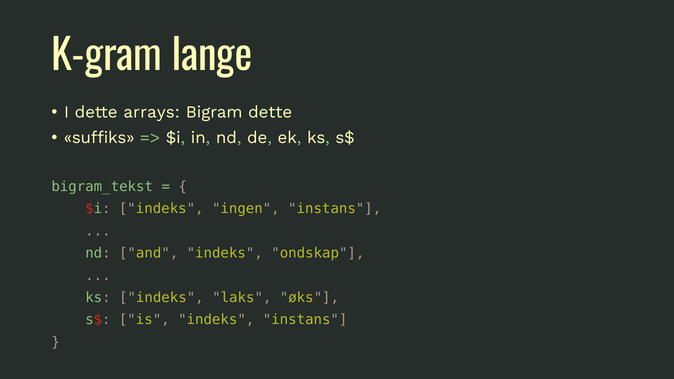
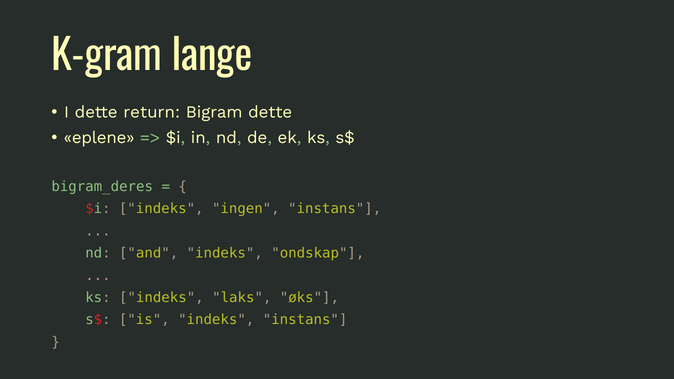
arrays: arrays -> return (152, 112)
suffiks: suffiks -> eplene (99, 138)
bigram_tekst: bigram_tekst -> bigram_deres (102, 187)
